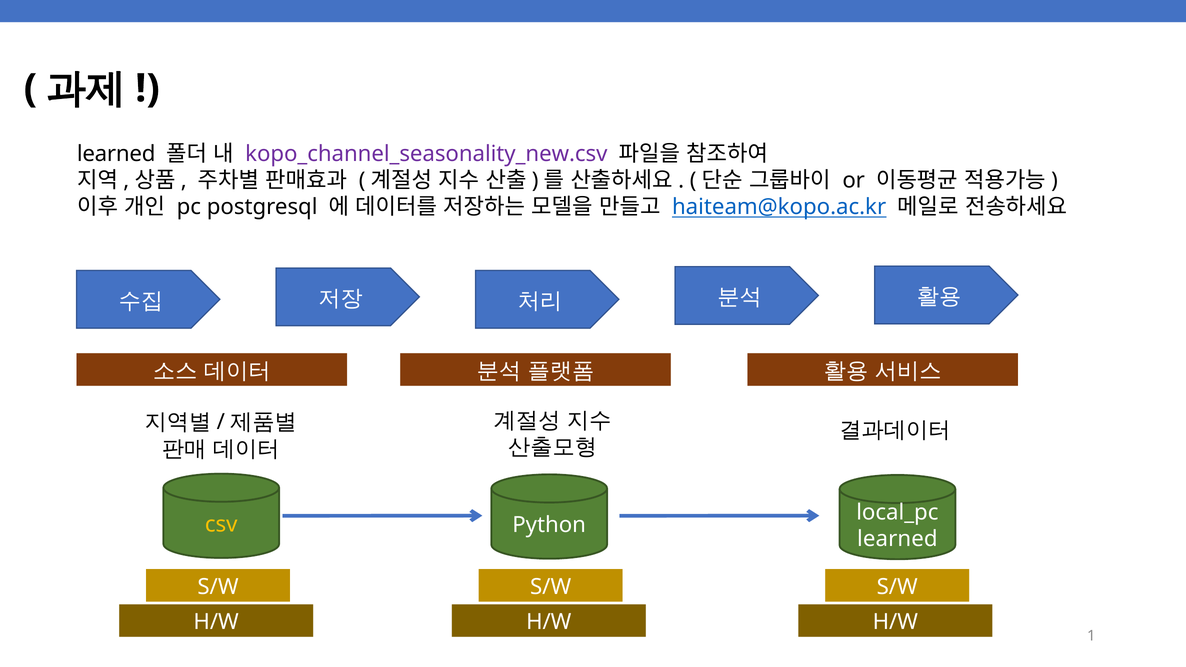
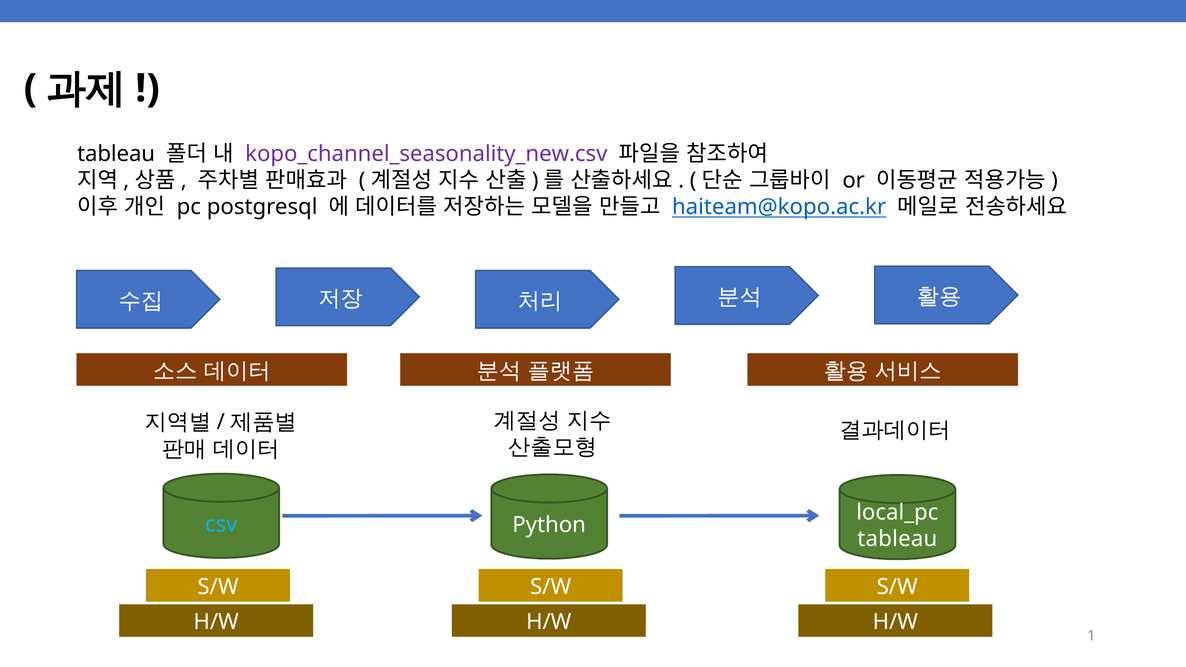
learned: learned -> tableau (116, 154)
csv colour: yellow -> light blue (221, 524)
learned: learned -> tableau (897, 539)
